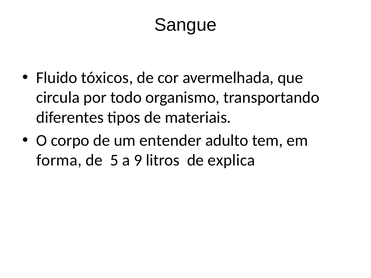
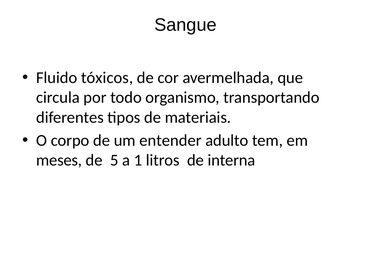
forma: forma -> meses (59, 160)
9: 9 -> 1 (138, 160)
explica: explica -> interna (232, 160)
